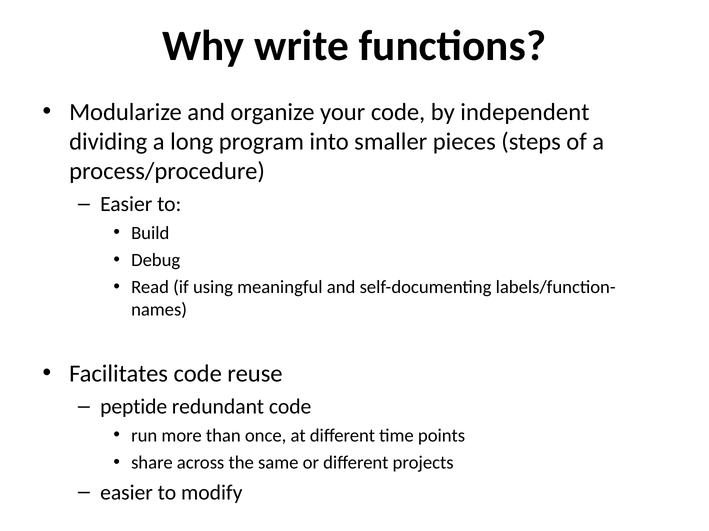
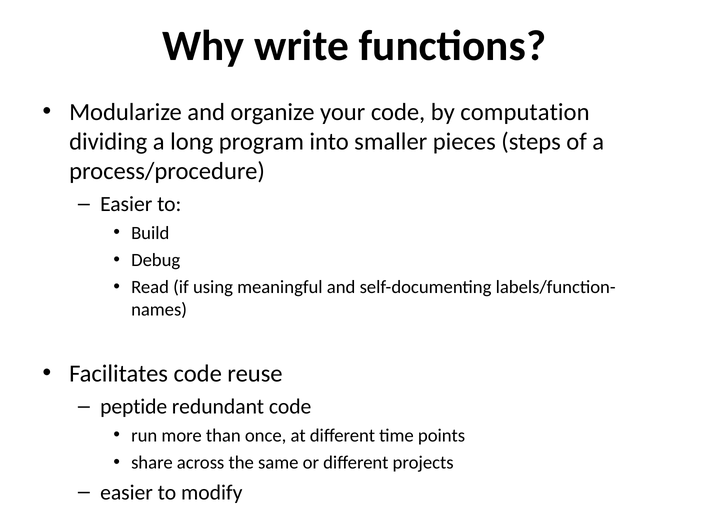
independent: independent -> computation (525, 112)
